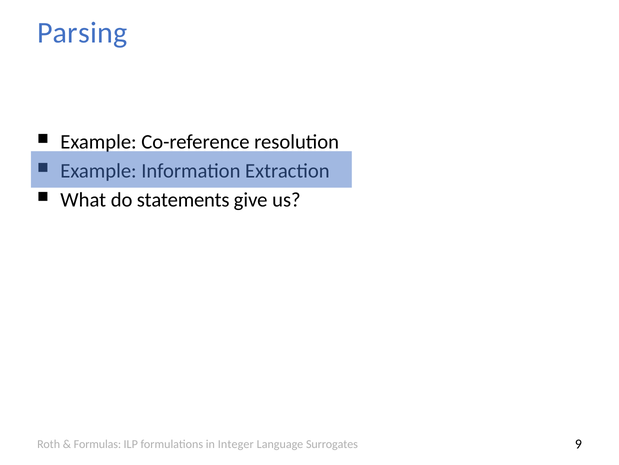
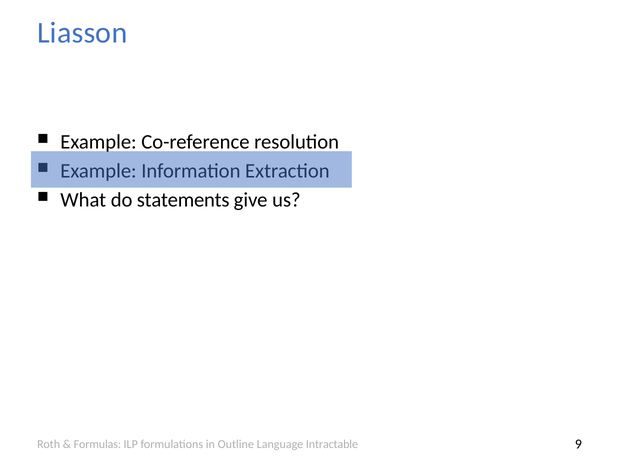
Parsing: Parsing -> Liasson (82, 33)
Integer: Integer -> Outline (236, 443)
Surrogates: Surrogates -> Intractable (332, 443)
